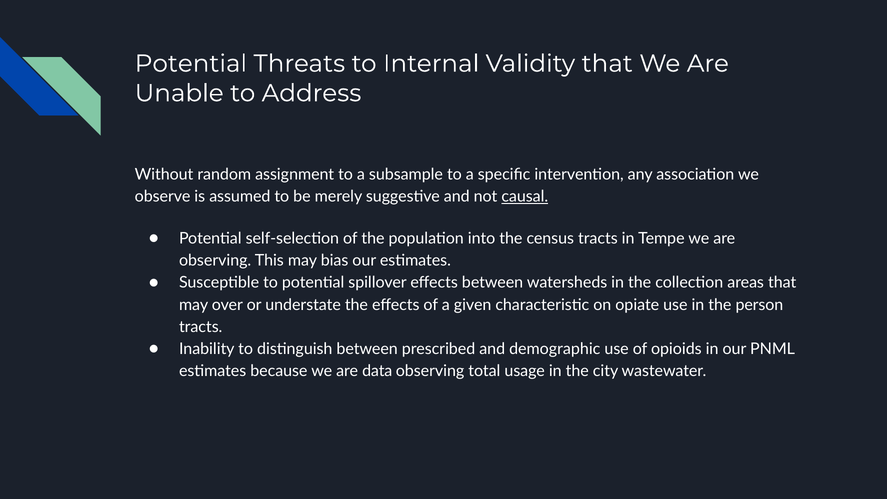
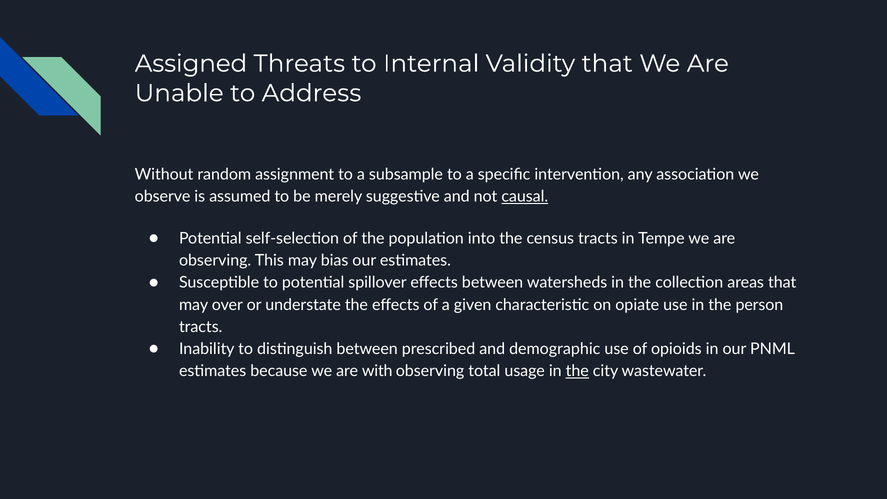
Potential: Potential -> Assigned (191, 64)
data: data -> with (377, 371)
the underline: none -> present (577, 371)
